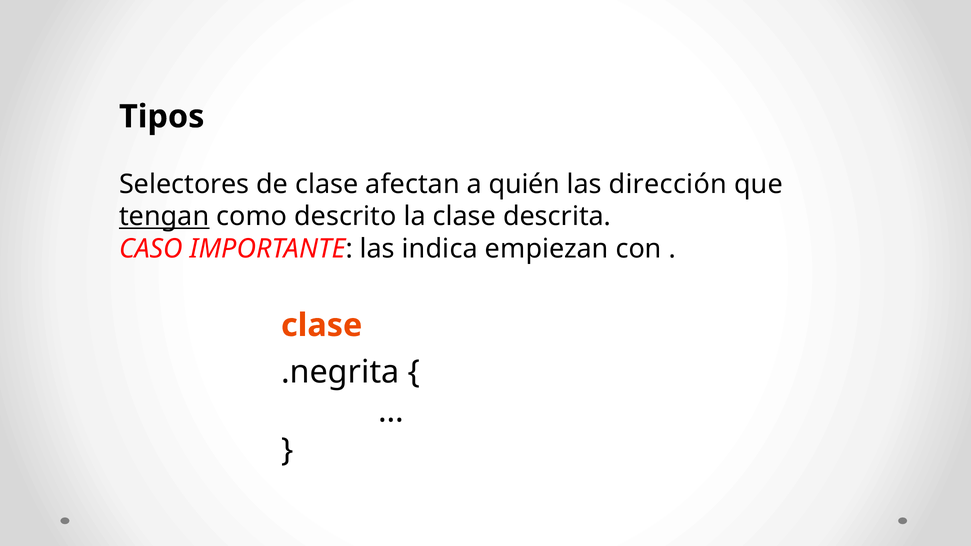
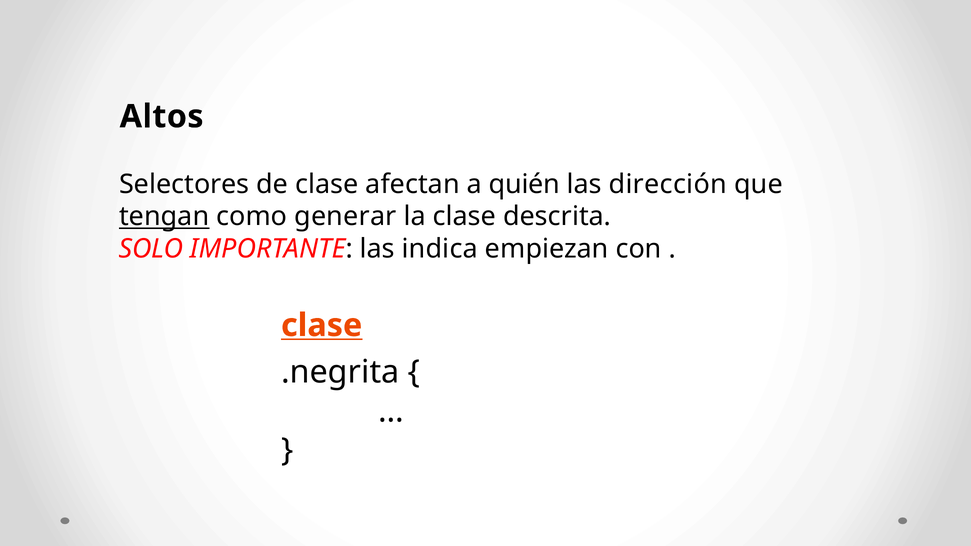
Tipos: Tipos -> Altos (162, 117)
descrito: descrito -> generar (345, 217)
CASO: CASO -> SOLO (151, 249)
clase underline: none -> present (322, 325)
